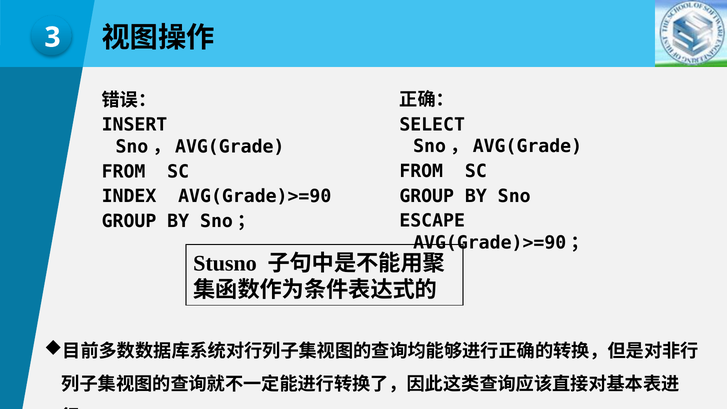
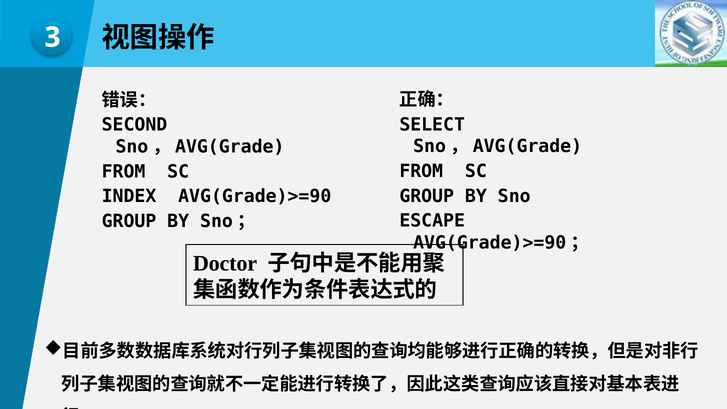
INSERT: INSERT -> SECOND (134, 125)
Stusno: Stusno -> Doctor (225, 263)
